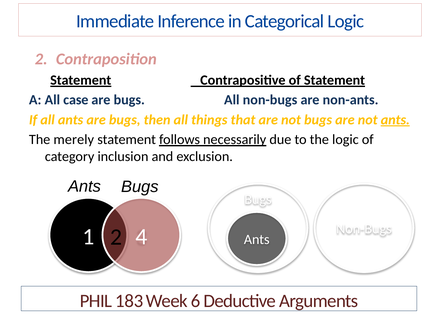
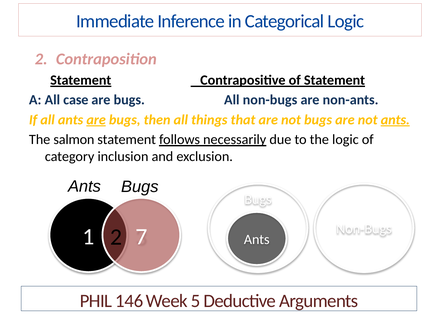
are underline: none -> present (96, 120)
merely: merely -> salmon (74, 139)
4: 4 -> 7 (141, 237)
183: 183 -> 146 (129, 301)
6: 6 -> 5 (196, 301)
